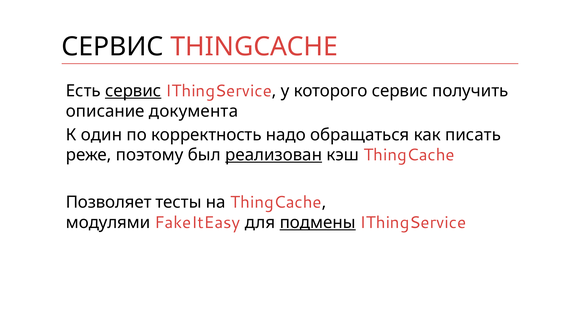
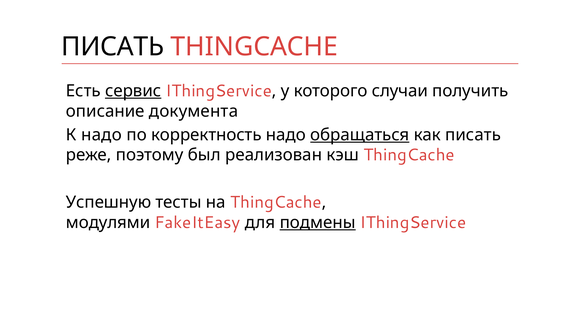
СЕРВИС: СЕРВИС -> ПИСАТЬ (113, 47)
которого сервис: сервис -> случаи (400, 91)
К один: один -> надо (101, 135)
обращаться underline: none -> present (360, 135)
реализован underline: present -> none (274, 155)
Позволяет: Позволяет -> Успешную (109, 202)
